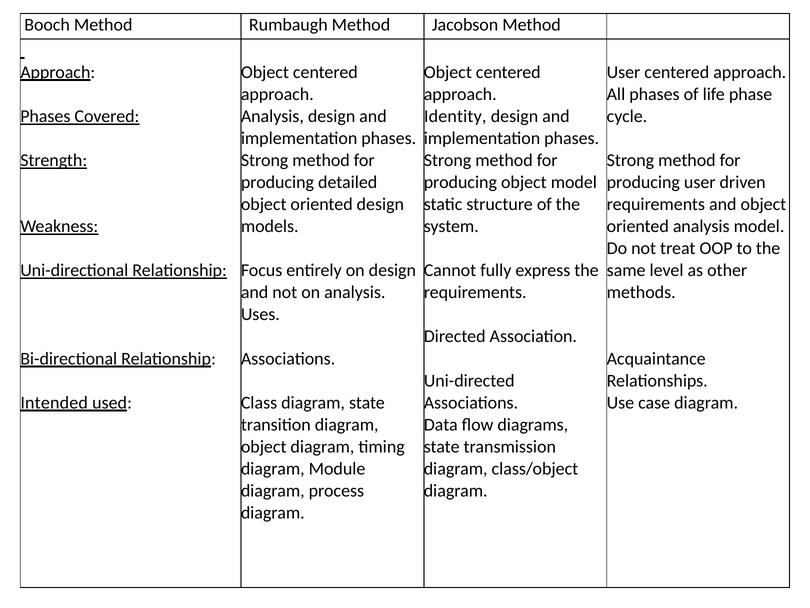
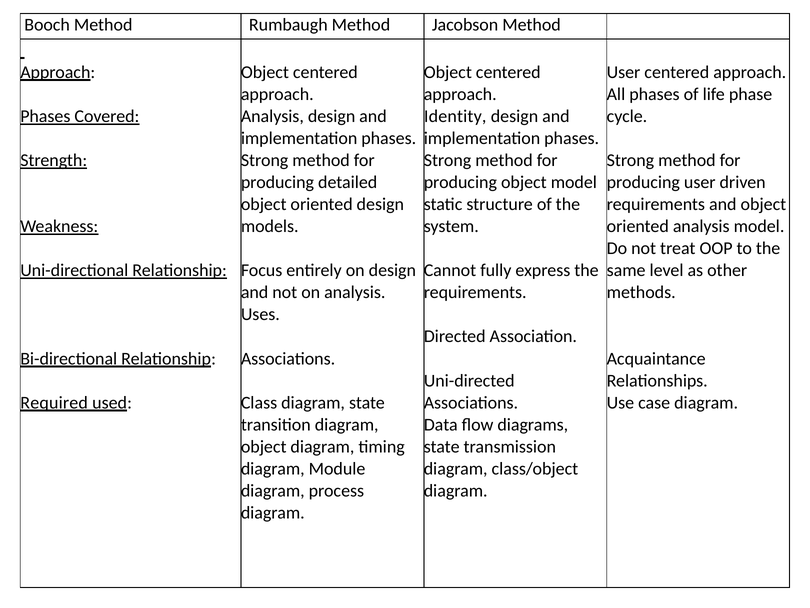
Intended: Intended -> Required (54, 402)
